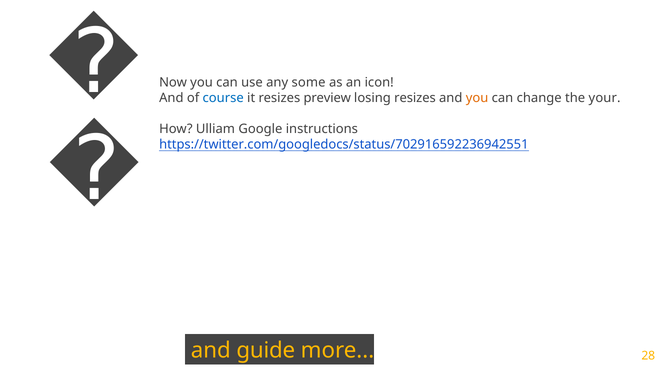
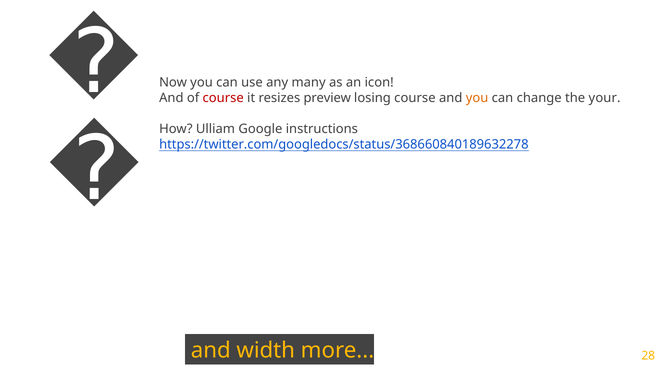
some: some -> many (309, 82)
course colour: blue -> red (223, 98)
losing resizes: resizes -> course (415, 98)
https://twitter.com/googledocs/status/702916592236942551: https://twitter.com/googledocs/status/702916592236942551 -> https://twitter.com/googledocs/status/368660840189632278 (344, 145)
guide: guide -> width (266, 350)
